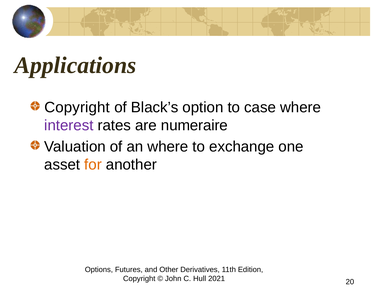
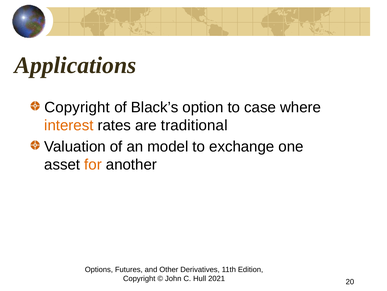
interest colour: purple -> orange (69, 125)
numeraire: numeraire -> traditional (194, 125)
an where: where -> model (168, 146)
